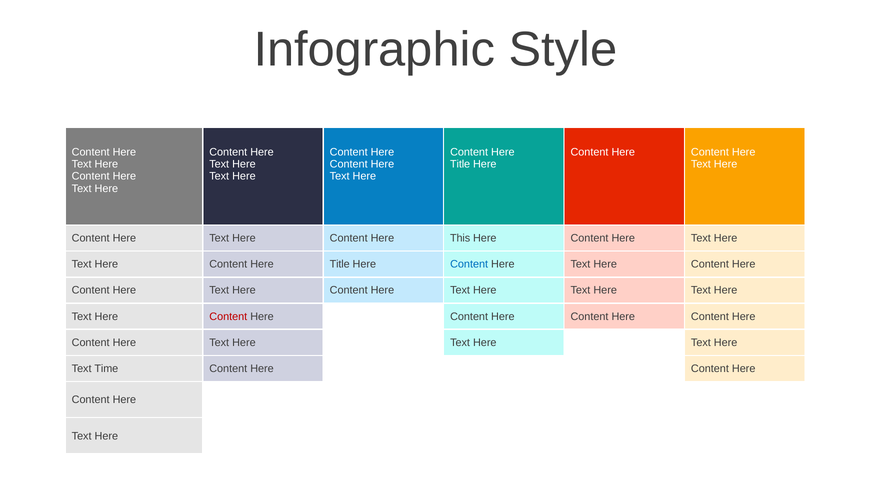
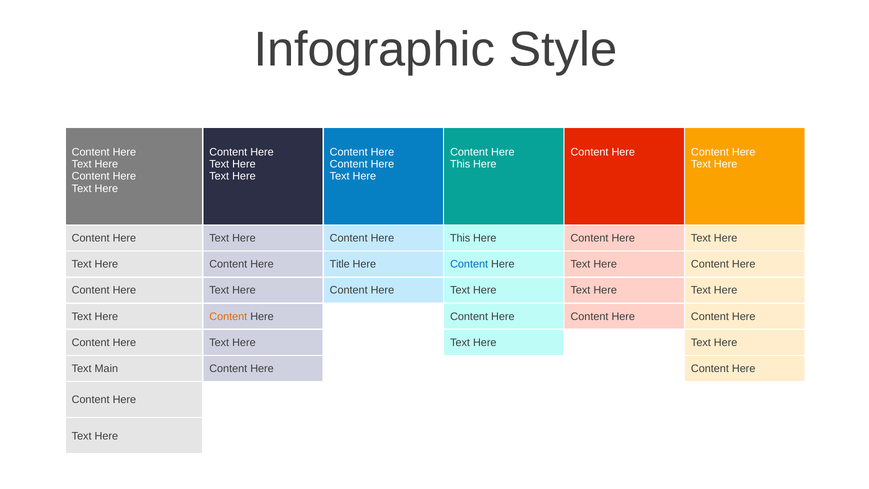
Title: Title -> This (460, 164)
Content colour: red -> orange (228, 316)
Time: Time -> Main (106, 368)
